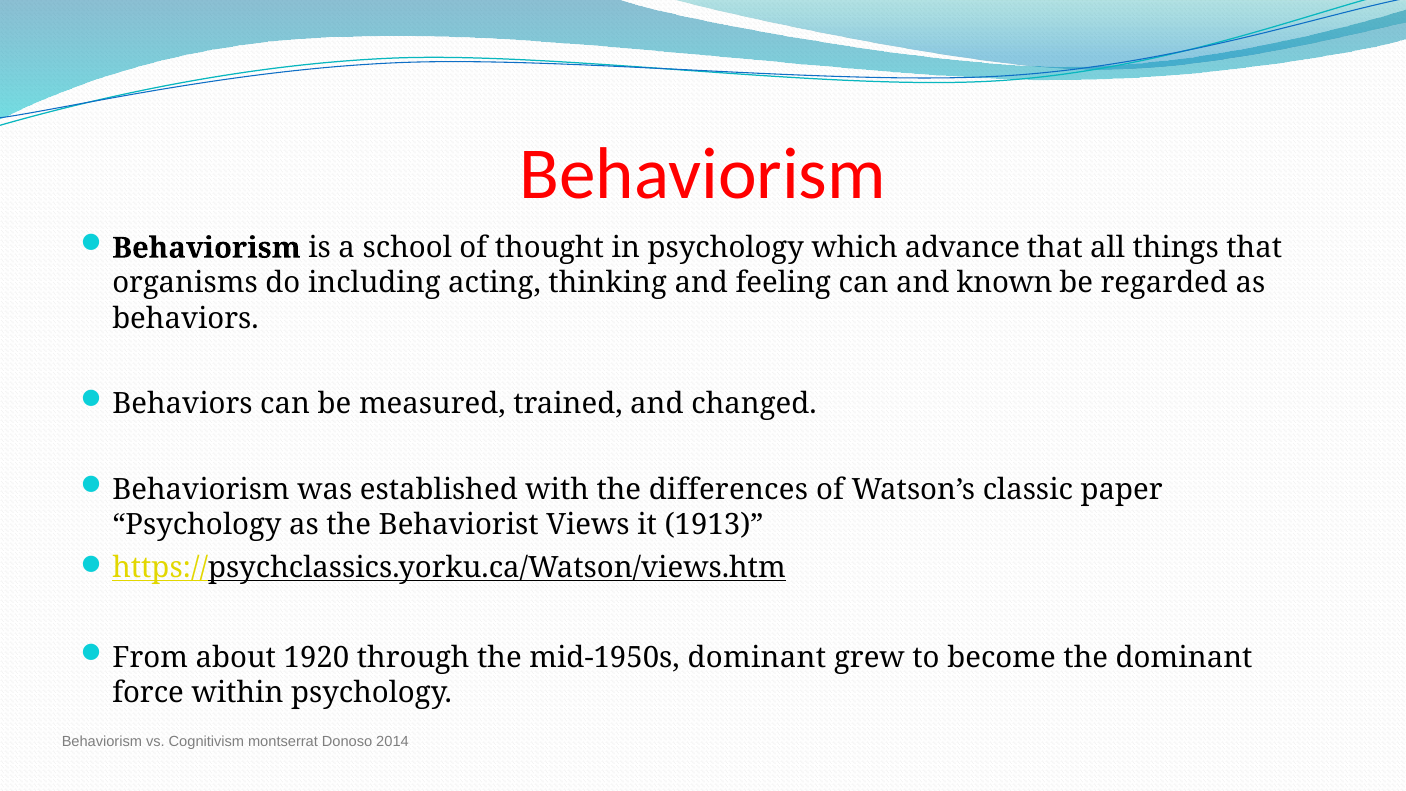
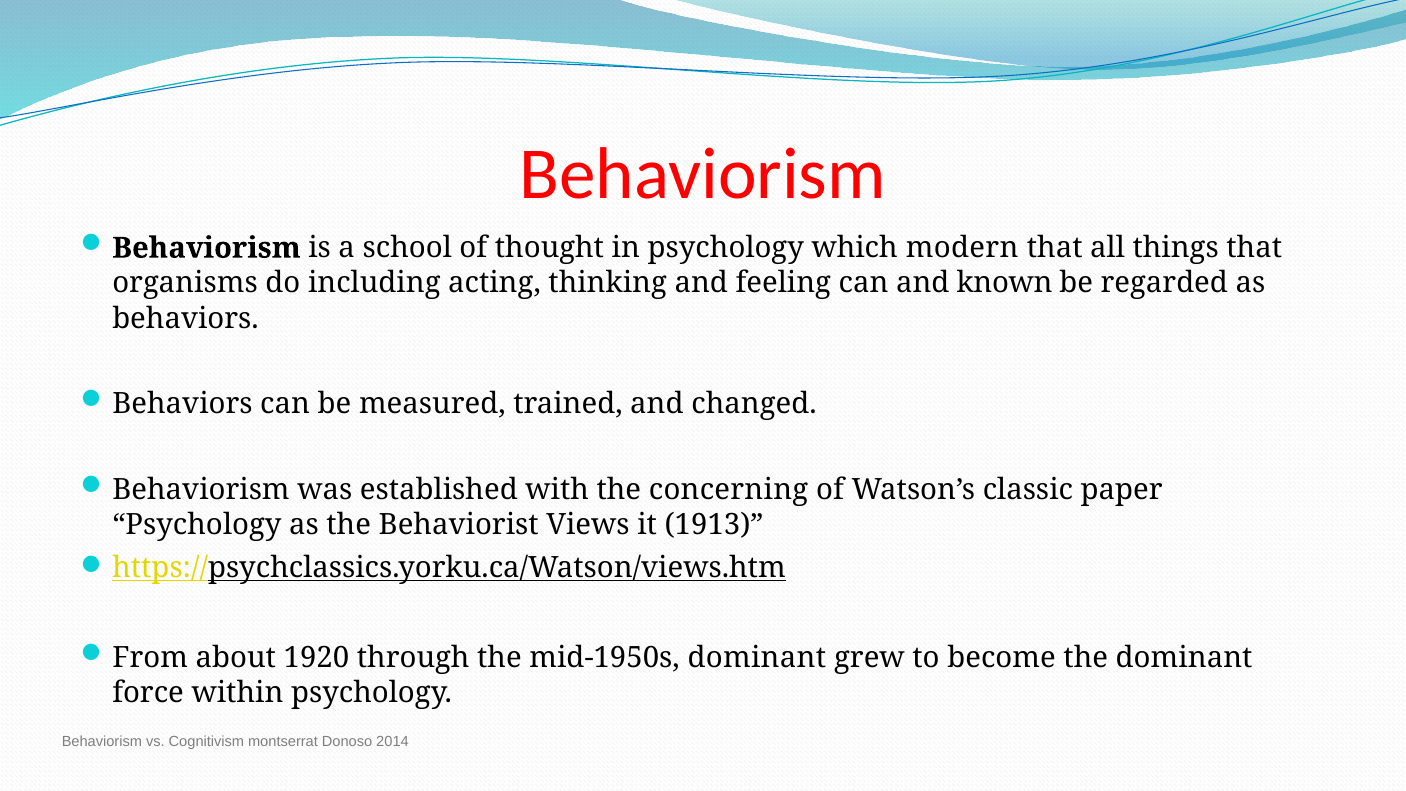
advance: advance -> modern (962, 248)
differences: differences -> concerning (729, 489)
